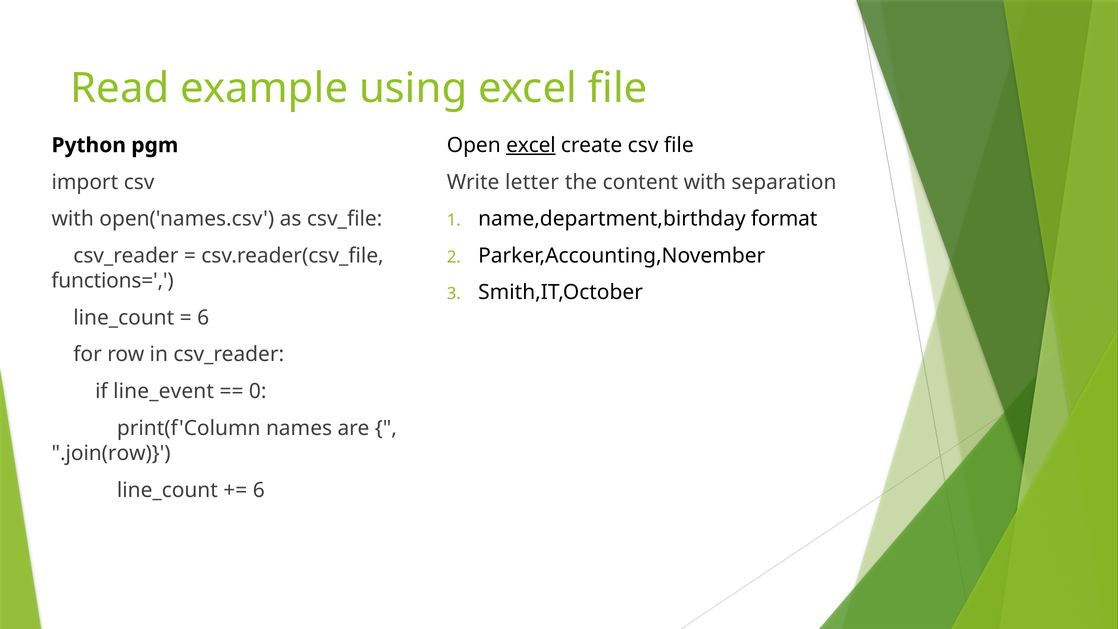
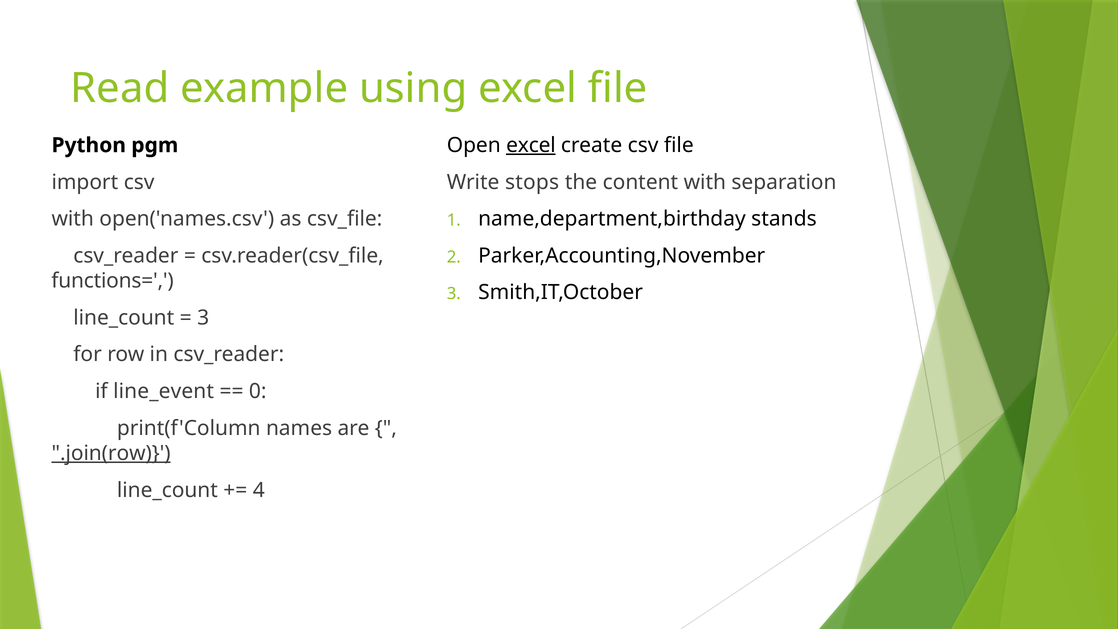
letter: letter -> stops (532, 182)
format: format -> stands (784, 219)
6: 6 -> 3 (203, 318)
.join(row underline: none -> present (111, 453)
6: 6 -> 4 (259, 490)
